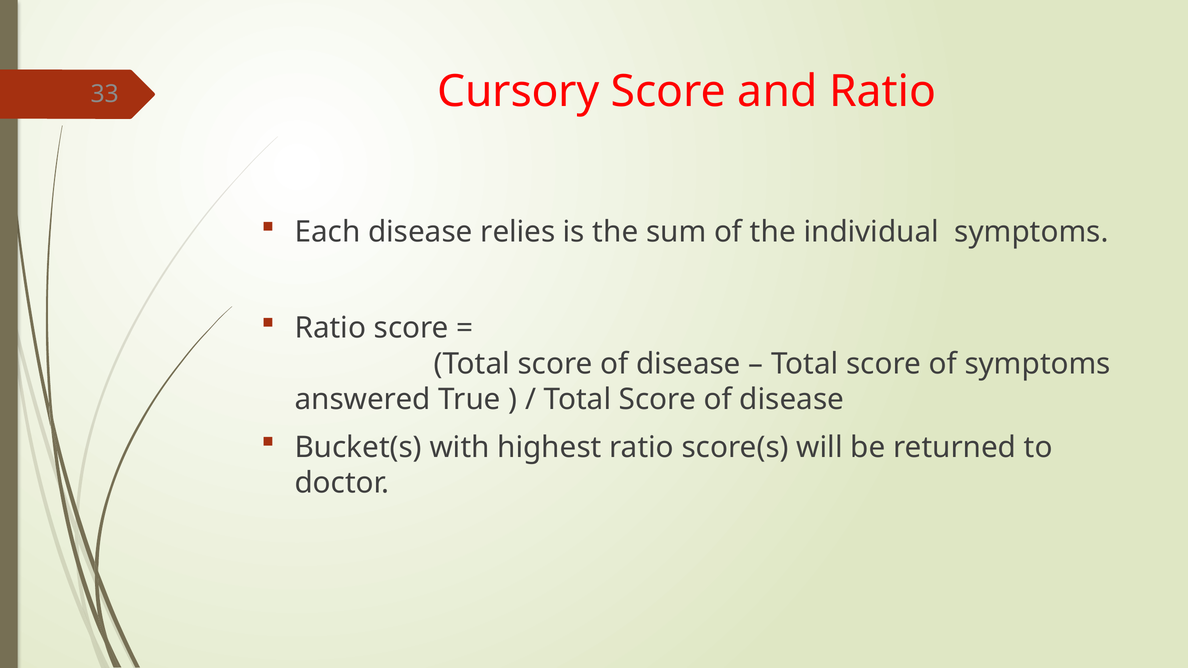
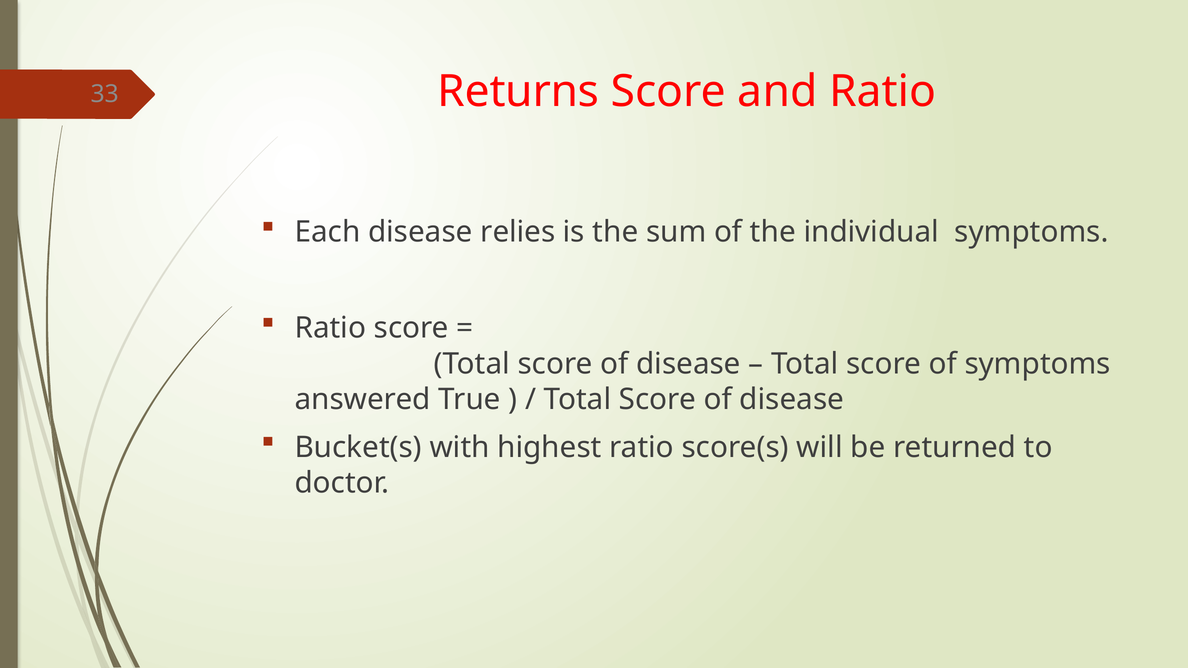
Cursory: Cursory -> Returns (518, 91)
